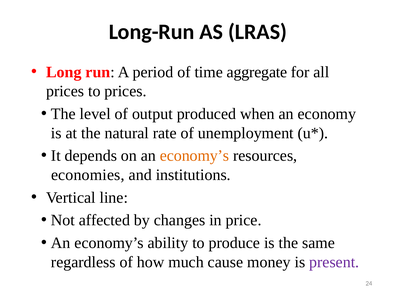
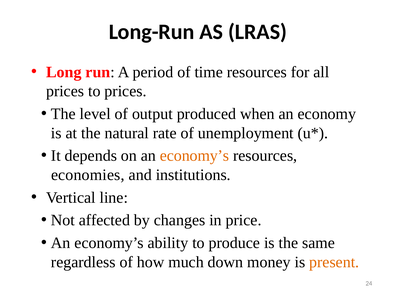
time aggregate: aggregate -> resources (257, 72)
cause: cause -> down (225, 262)
present colour: purple -> orange (334, 262)
